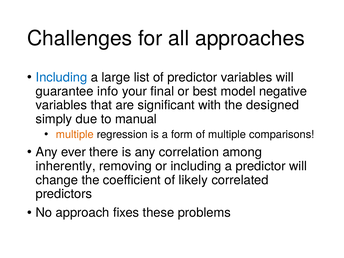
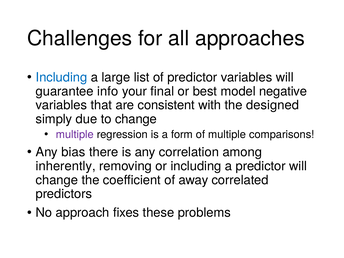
significant: significant -> consistent (166, 105)
to manual: manual -> change (136, 119)
multiple colour: orange -> purple (75, 134)
ever: ever -> bias (73, 152)
likely: likely -> away (193, 180)
